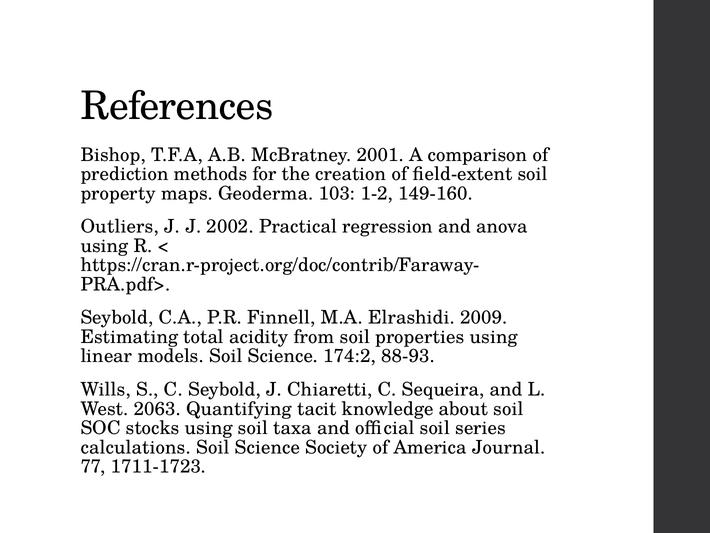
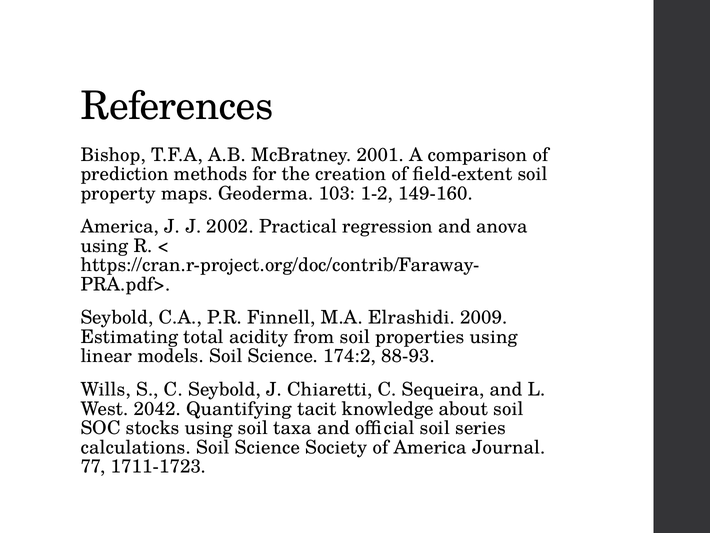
Outliers: Outliers -> America (120, 227)
2063: 2063 -> 2042 (157, 408)
